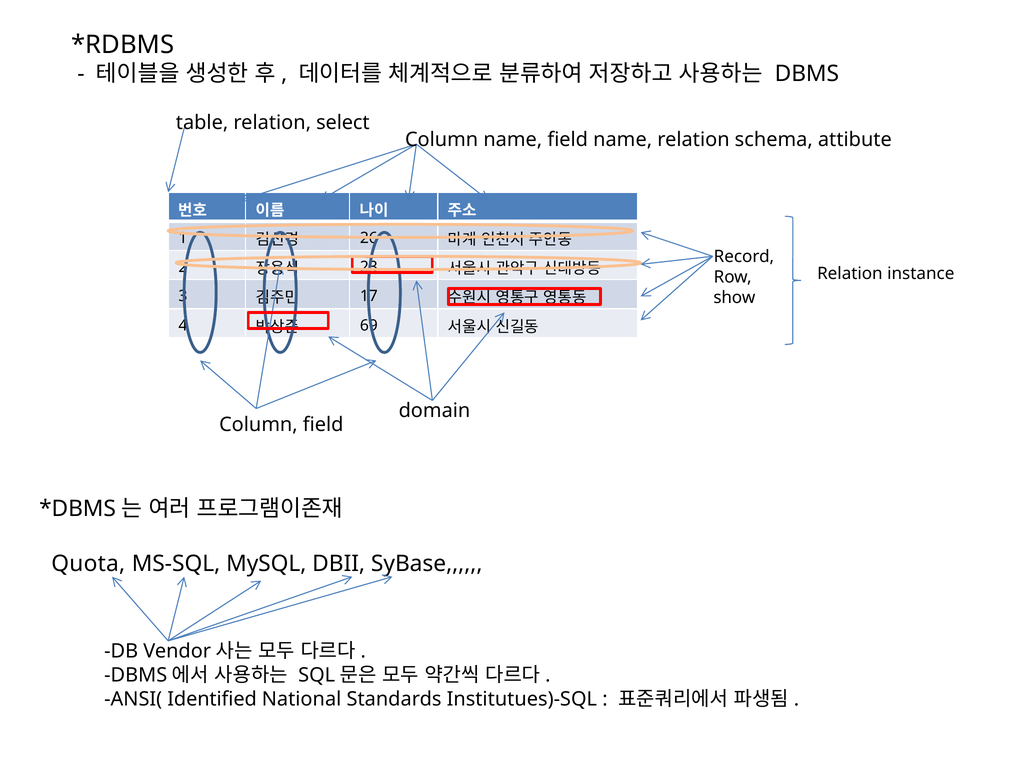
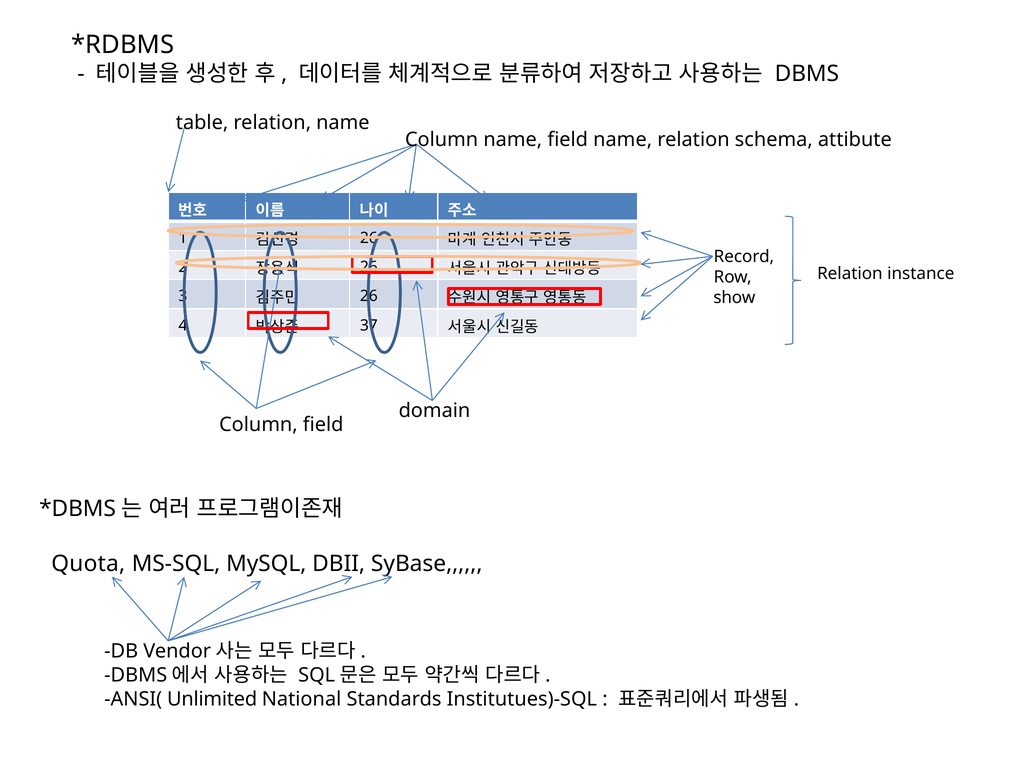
relation select: select -> name (343, 123)
23: 23 -> 26 (369, 267)
17: 17 -> 26 (369, 296)
69: 69 -> 37 (369, 325)
Identified: Identified -> Unlimited (212, 699)
